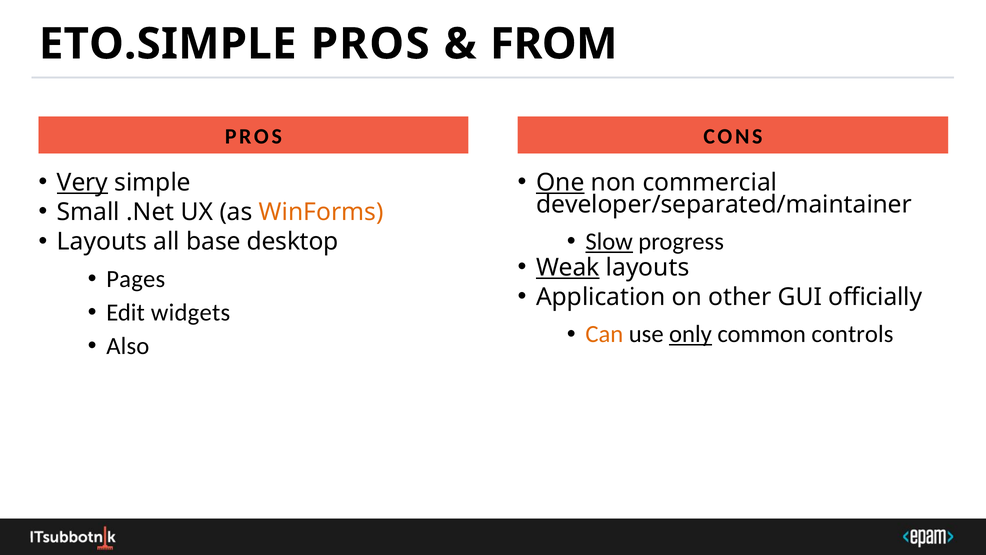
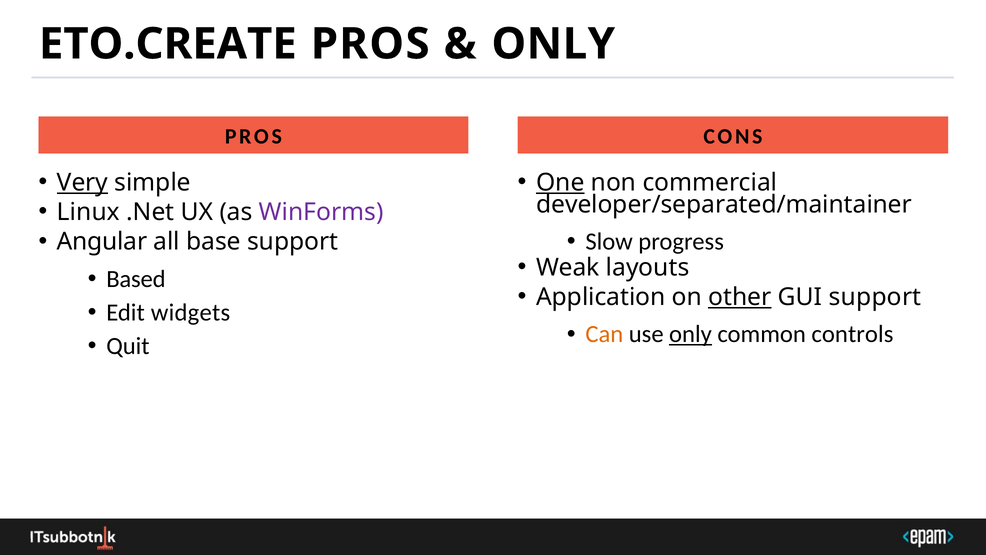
ETO.SIMPLE: ETO.SIMPLE -> ETO.CREATE (168, 44)
FROM: FROM -> ONLY (553, 44)
Small: Small -> Linux (88, 212)
WinForms colour: orange -> purple (321, 212)
Layouts: Layouts -> Angular (102, 242)
base desktop: desktop -> support (293, 242)
Slow underline: present -> none (609, 241)
Weak underline: present -> none (568, 267)
Pages: Pages -> Based (136, 279)
other underline: none -> present (740, 297)
GUI officially: officially -> support (875, 297)
Also: Also -> Quit (128, 346)
